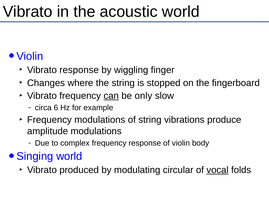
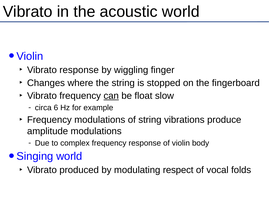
only: only -> float (143, 96)
circular: circular -> respect (178, 170)
vocal underline: present -> none (218, 170)
